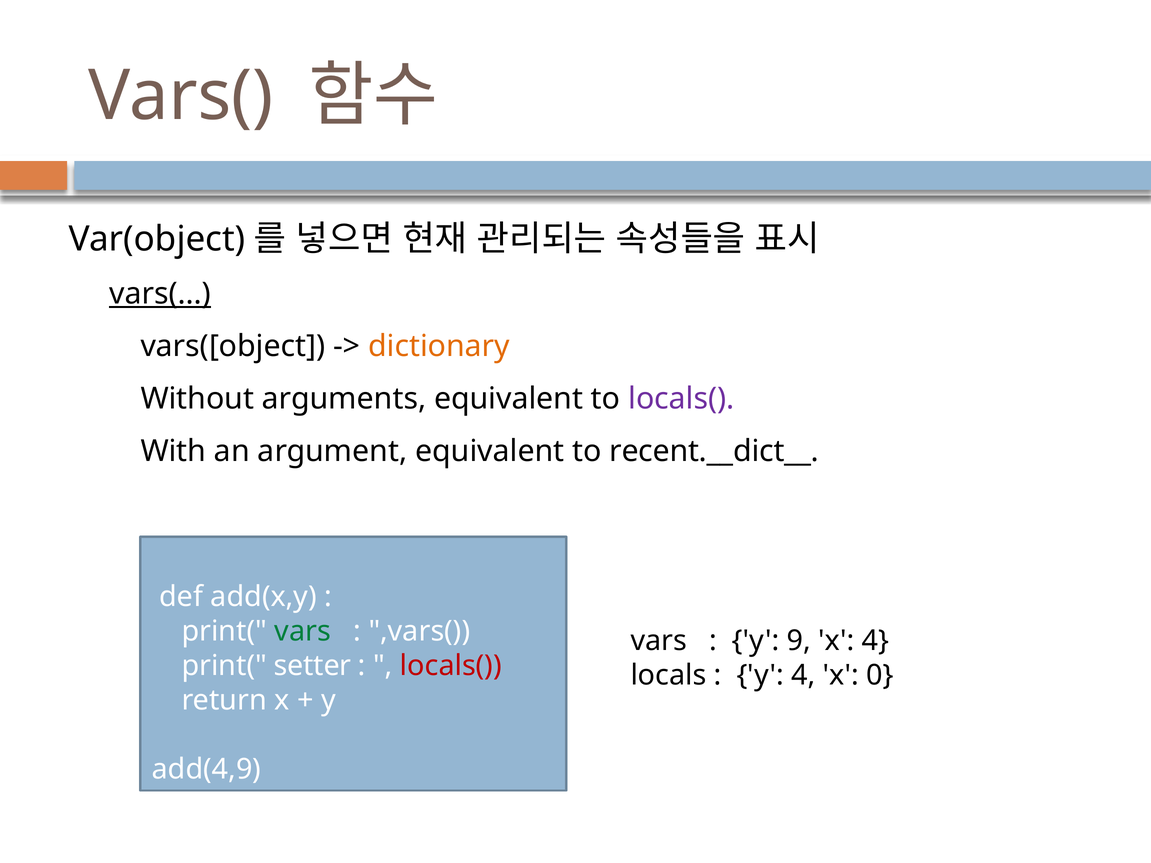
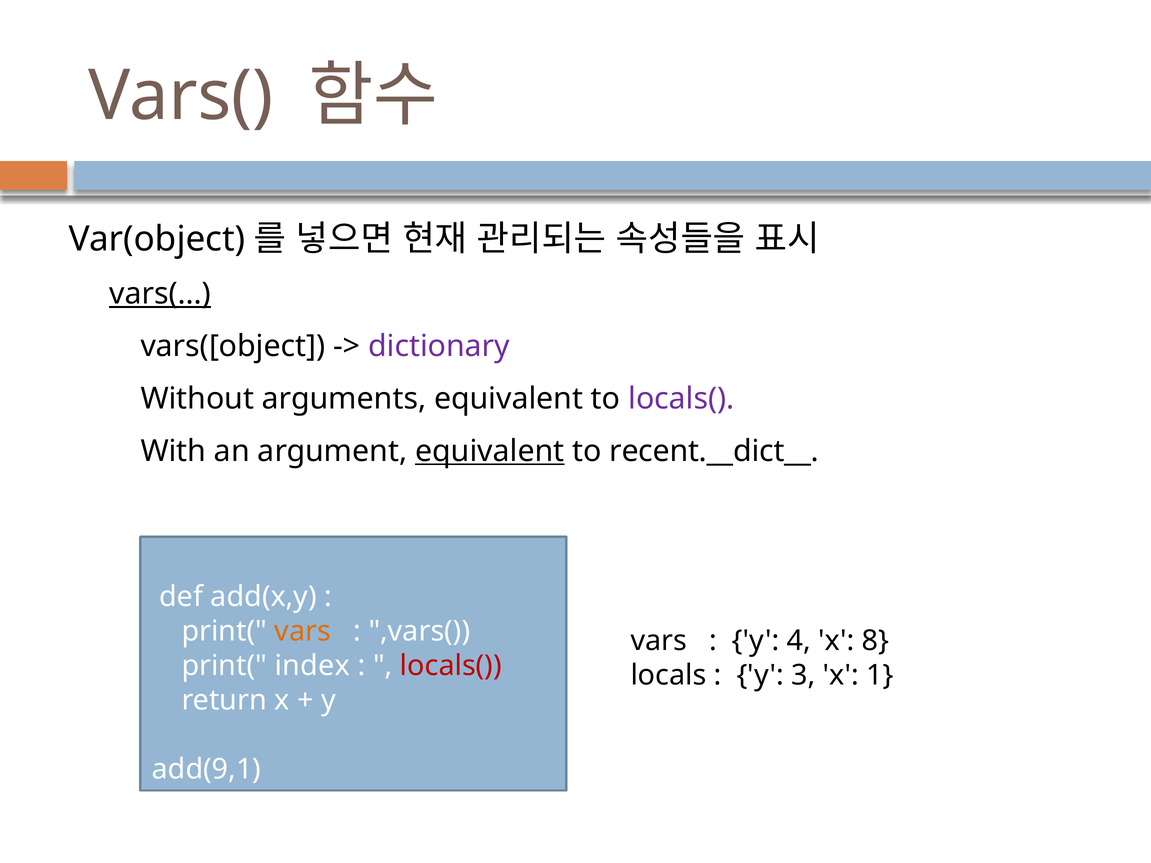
dictionary colour: orange -> purple (439, 346)
equivalent underline: none -> present (490, 451)
vars colour: green -> orange (303, 631)
9: 9 -> 4 (799, 641)
x 4: 4 -> 8 (875, 641)
setter: setter -> index (312, 666)
y 4: 4 -> 3 (803, 676)
0: 0 -> 1 (880, 676)
add(4,9: add(4,9 -> add(9,1 (206, 769)
